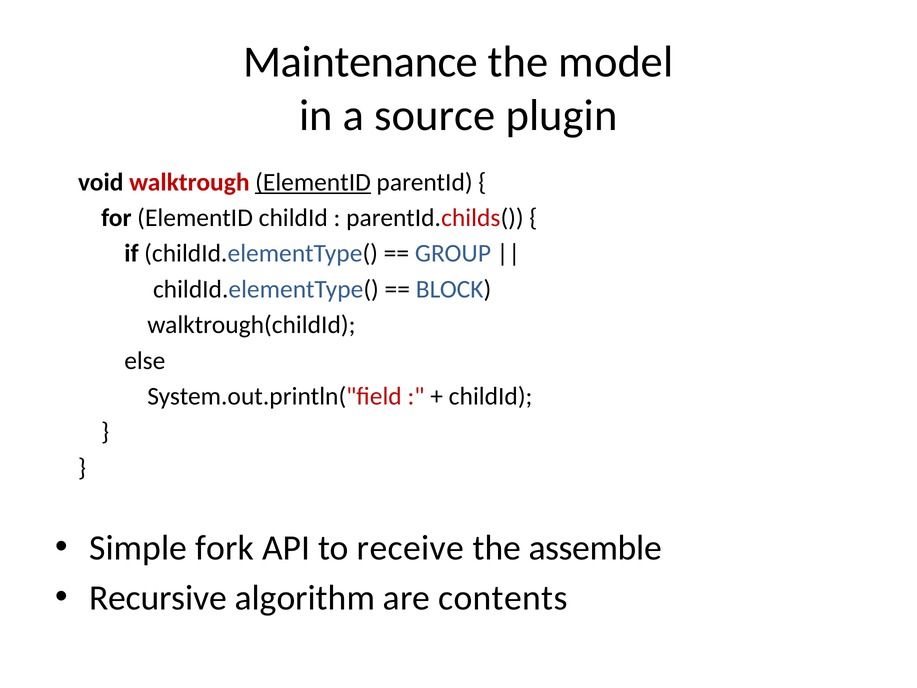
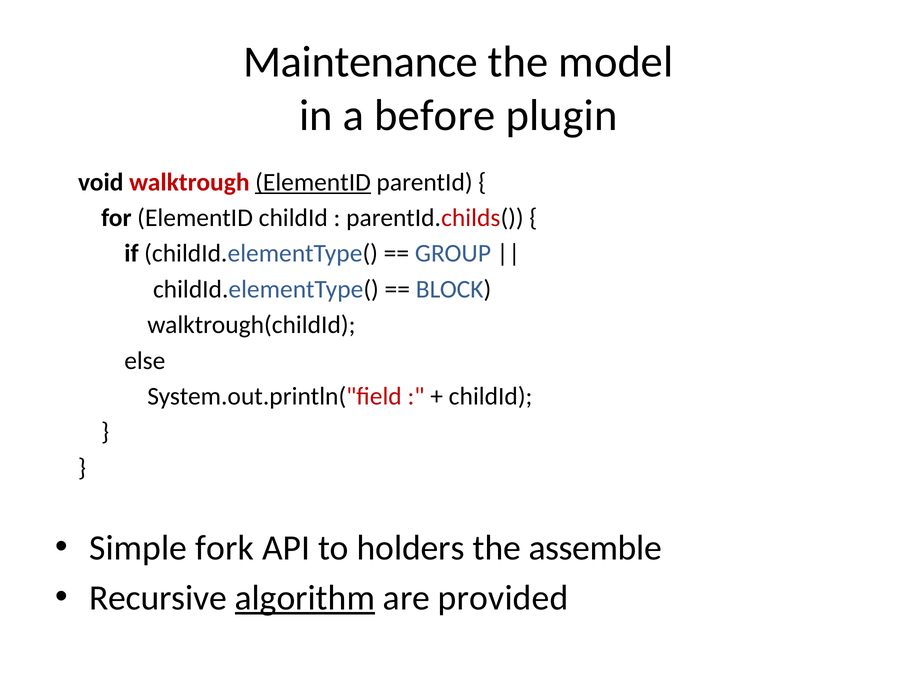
source: source -> before (435, 115)
receive: receive -> holders (411, 548)
algorithm underline: none -> present (305, 598)
contents: contents -> provided (503, 598)
